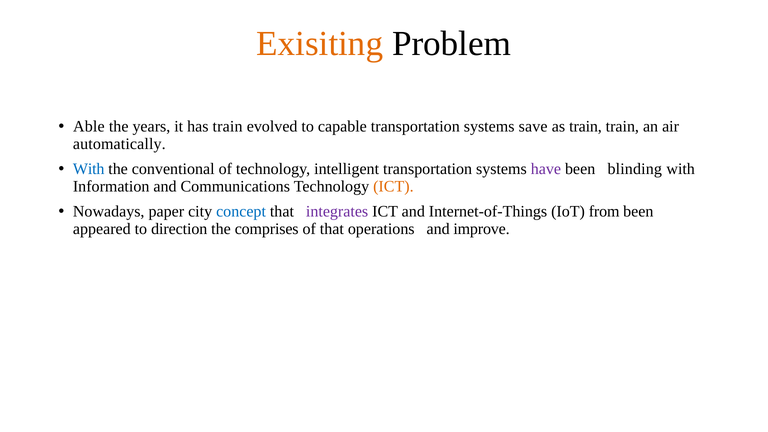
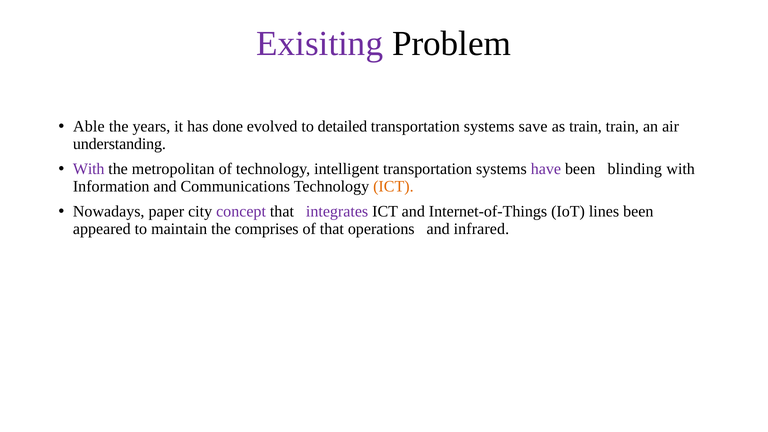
Exisiting colour: orange -> purple (320, 43)
has train: train -> done (228, 126)
capable: capable -> detailed (342, 126)
automatically: automatically -> understanding (119, 144)
With colour: blue -> purple (89, 169)
conventional: conventional -> metropolitan (173, 169)
concept colour: blue -> purple (241, 212)
from: from -> lines (604, 212)
direction: direction -> maintain (179, 229)
improve: improve -> infrared (481, 229)
